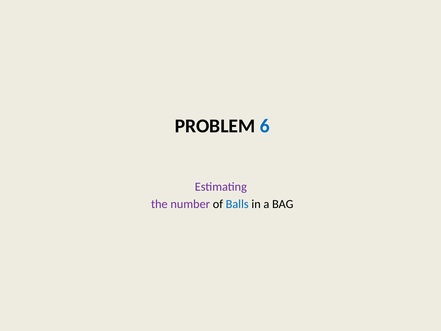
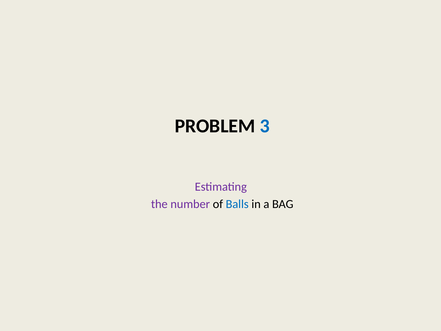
6: 6 -> 3 (265, 126)
